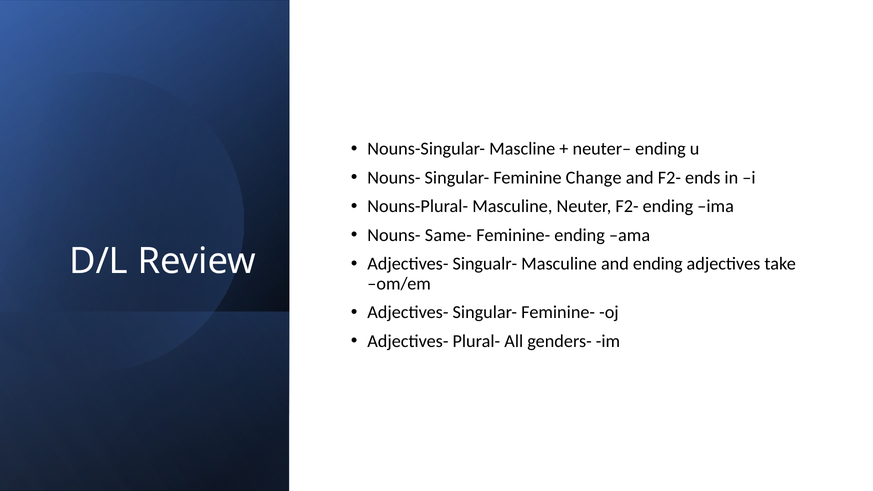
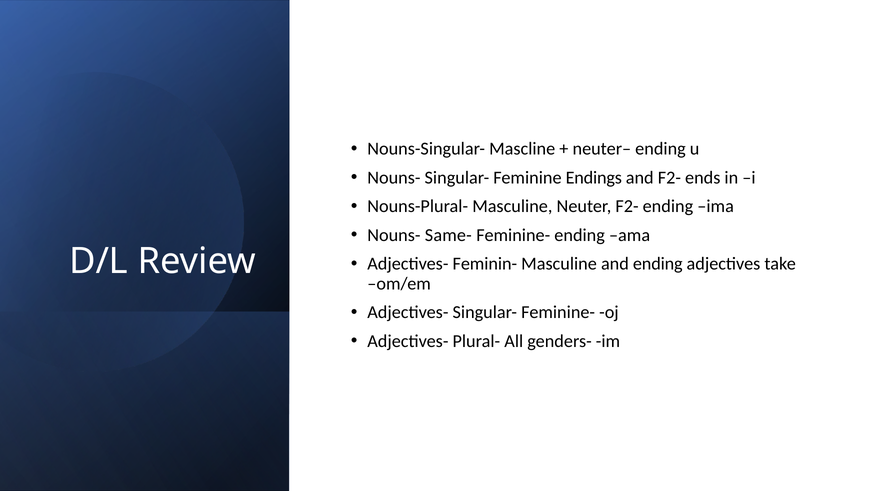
Change: Change -> Endings (594, 178)
Singualr-: Singualr- -> Feminin- (485, 264)
